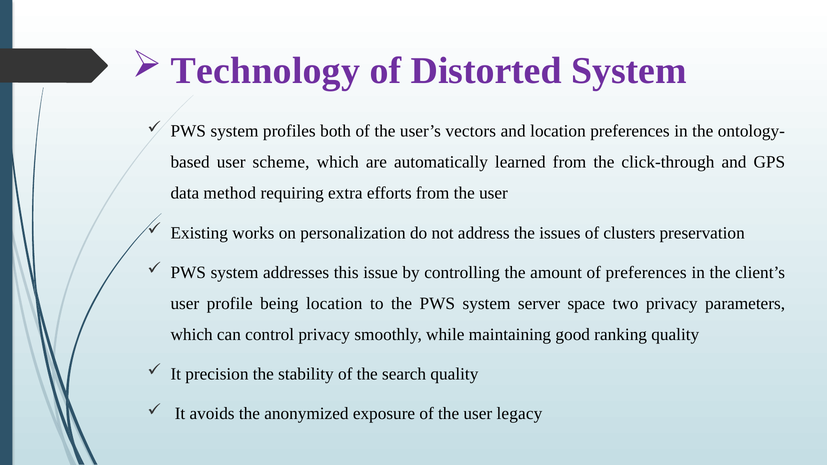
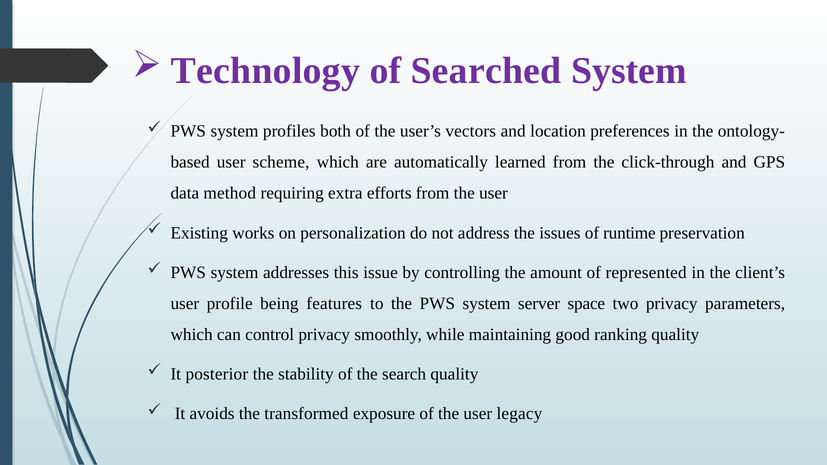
Distorted: Distorted -> Searched (486, 71)
clusters: clusters -> runtime (629, 233)
of preferences: preferences -> represented (646, 273)
being location: location -> features (334, 304)
precision: precision -> posterior (217, 374)
anonymized: anonymized -> transformed (306, 414)
